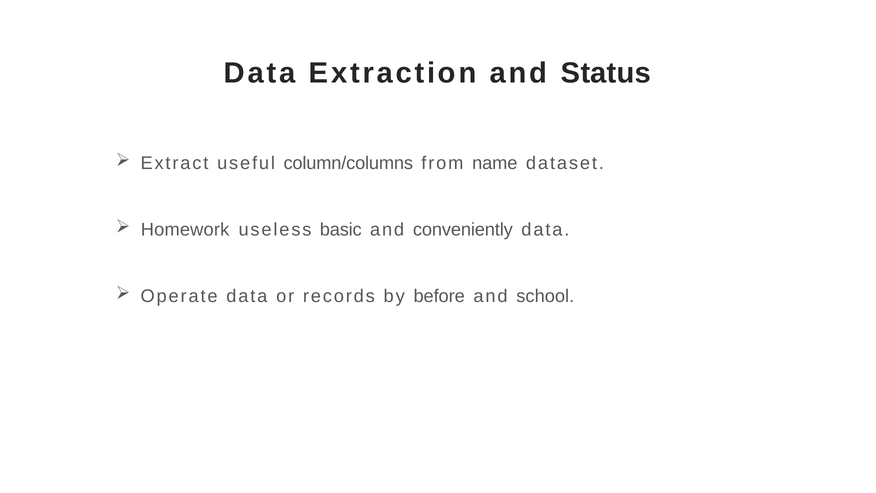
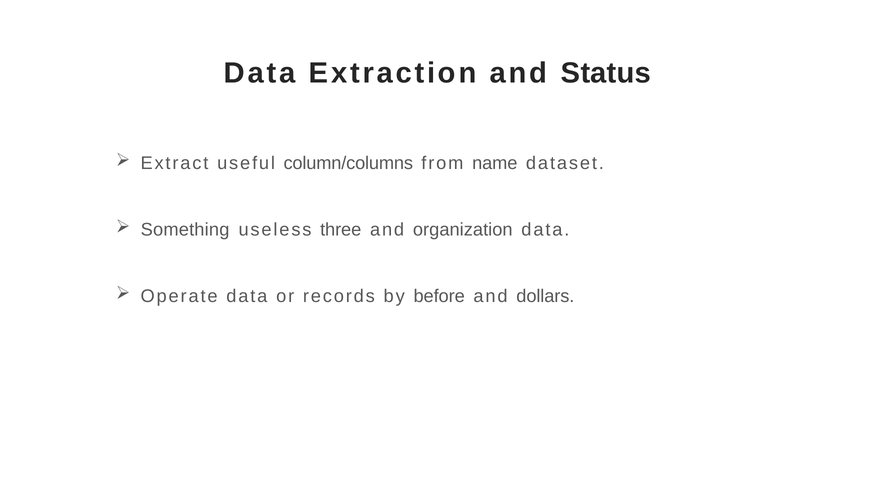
Homework: Homework -> Something (185, 229)
basic: basic -> three (341, 229)
conveniently: conveniently -> organization (463, 229)
school: school -> dollars (545, 296)
